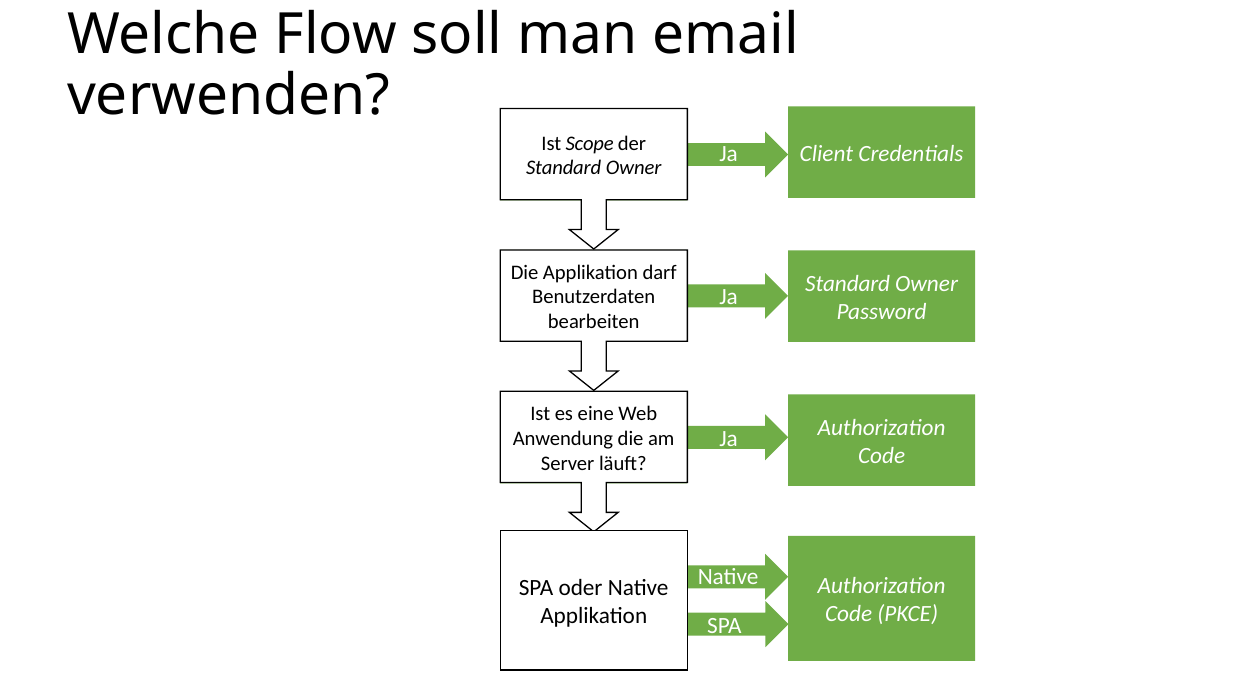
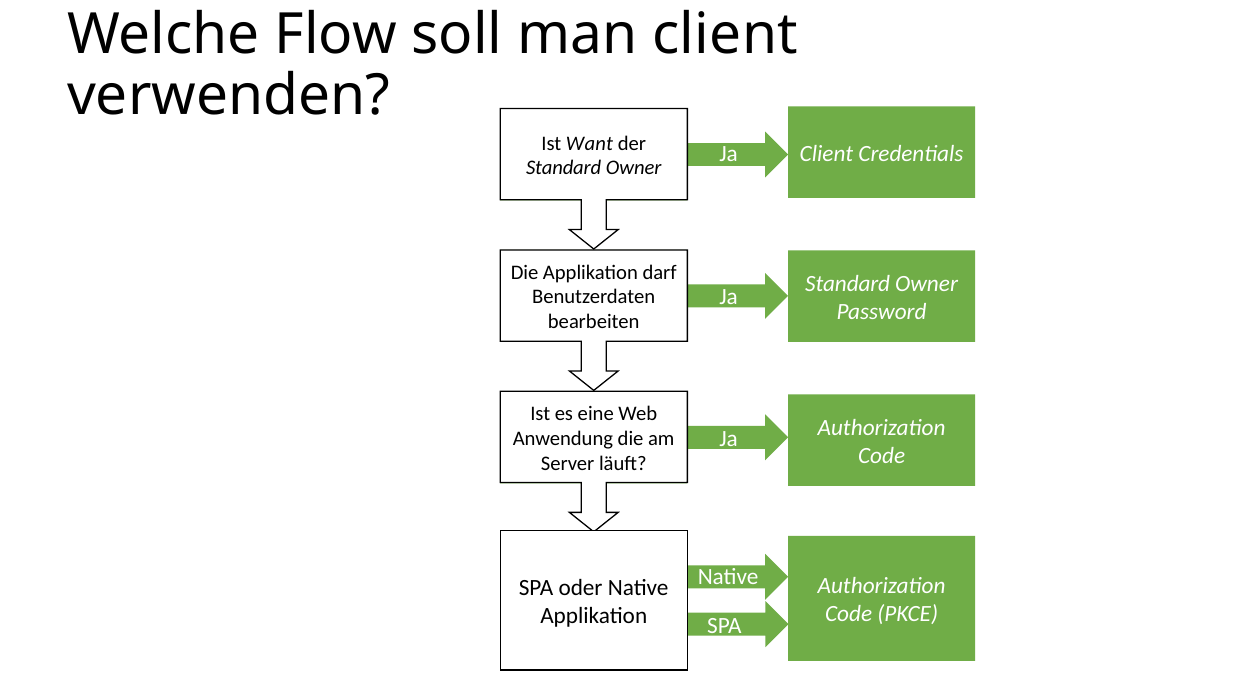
man email: email -> client (725, 35)
Scope: Scope -> Want (589, 143)
